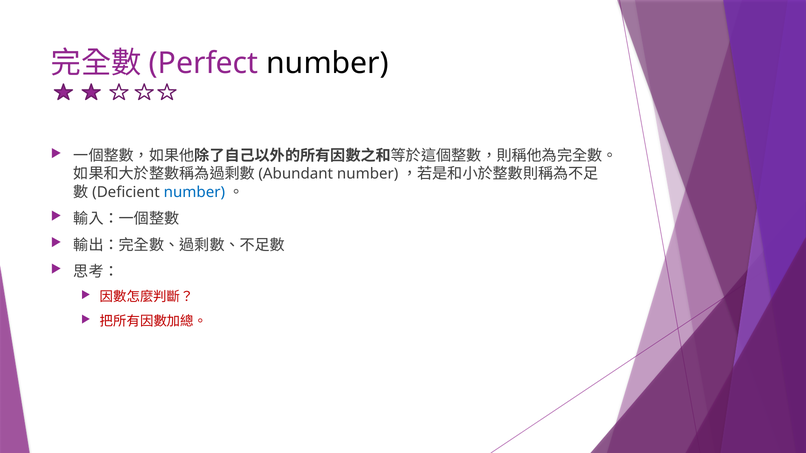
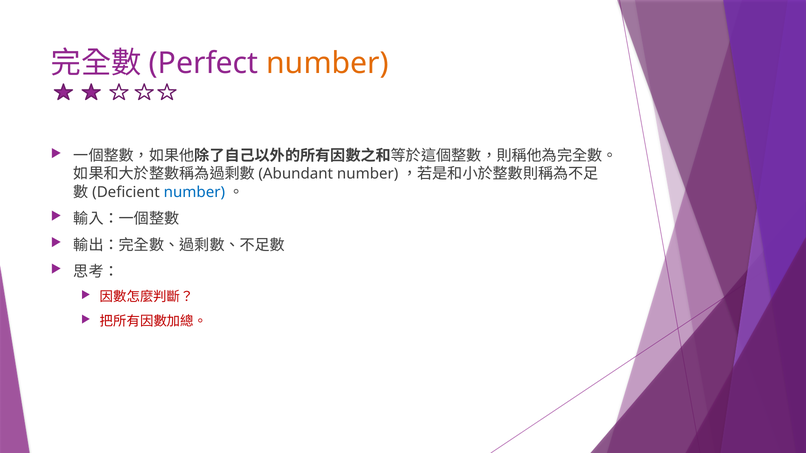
number colour: black -> orange (328, 64)
